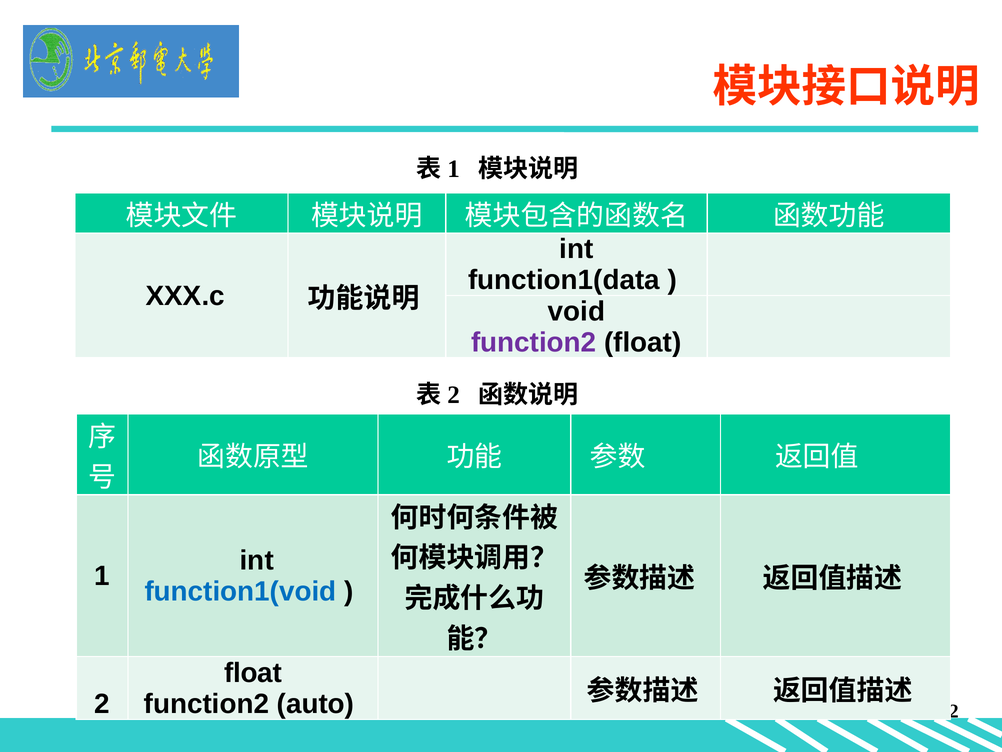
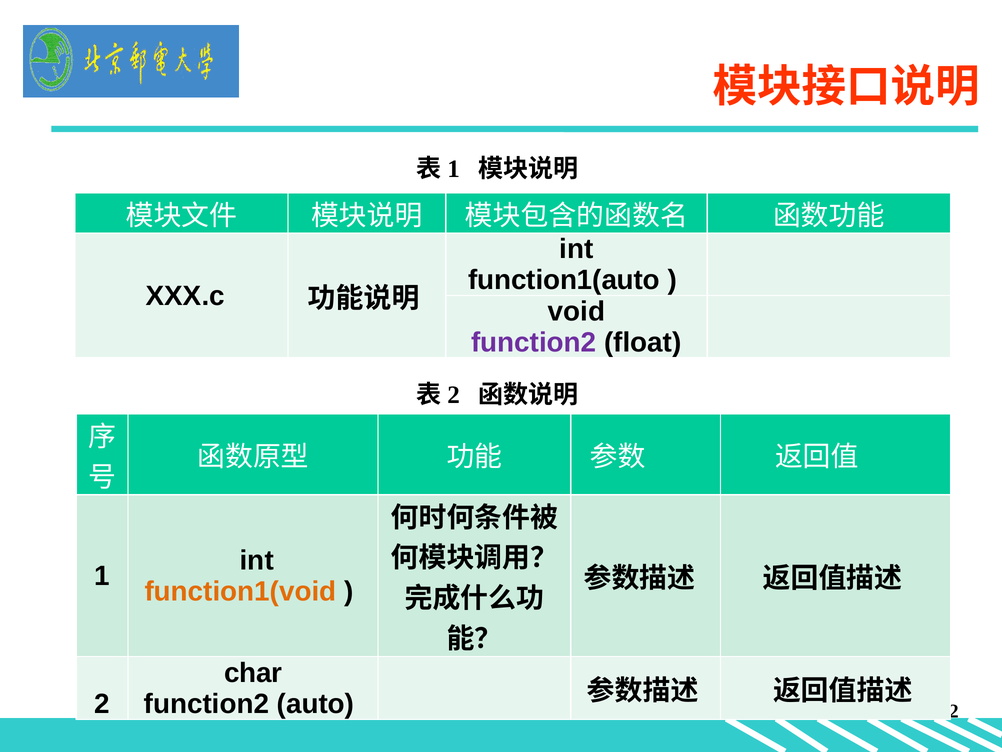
function1(data: function1(data -> function1(auto (564, 280)
function1(void colour: blue -> orange (241, 591)
float: float -> char (253, 672)
